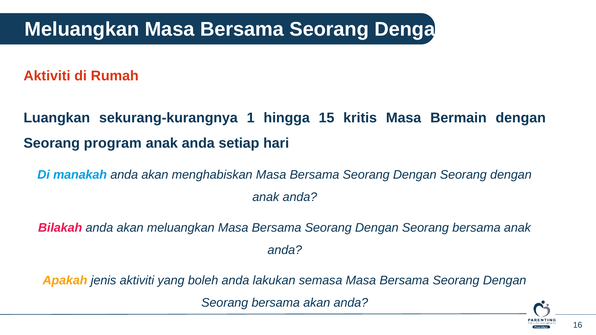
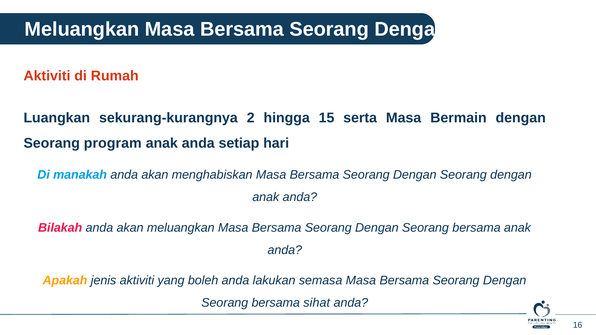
1: 1 -> 2 (251, 118)
kritis: kritis -> serta (360, 118)
bersama akan: akan -> sihat (317, 303)
